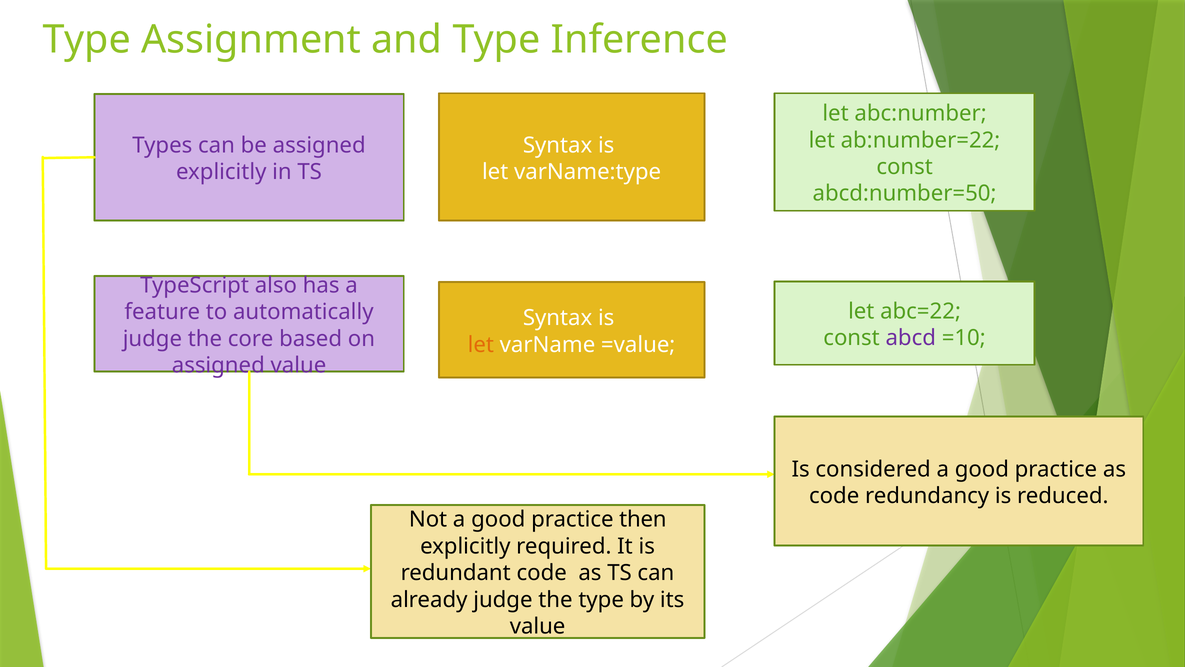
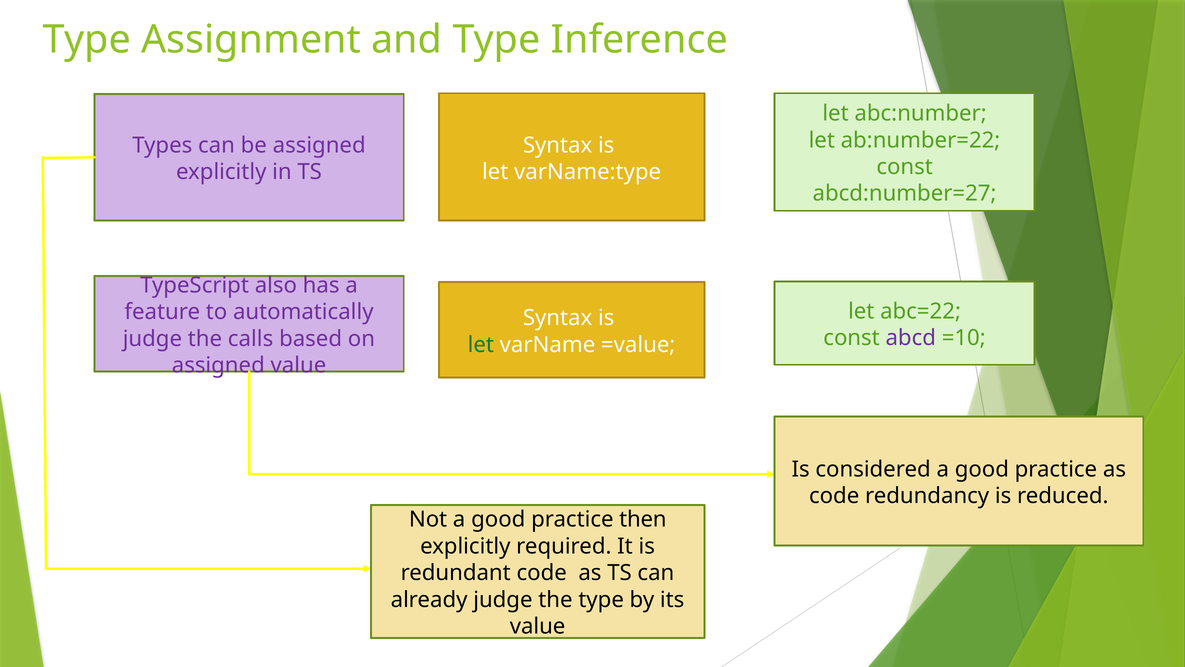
abcd:number=50: abcd:number=50 -> abcd:number=27 (905, 193)
core: core -> calls (251, 339)
let colour: orange -> green (481, 345)
